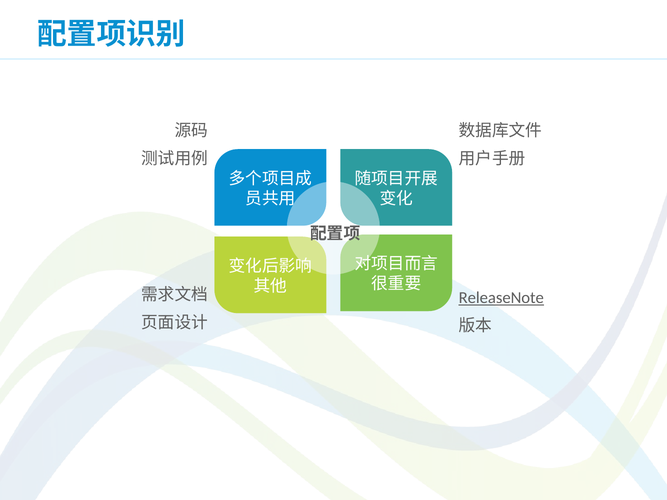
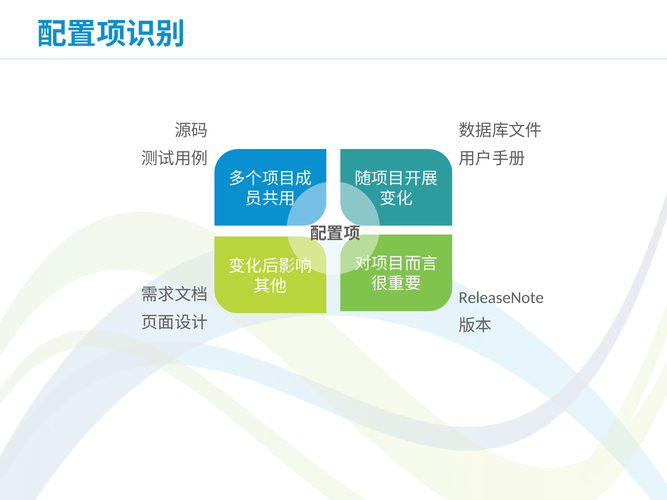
ReleaseNote underline: present -> none (501, 298)
